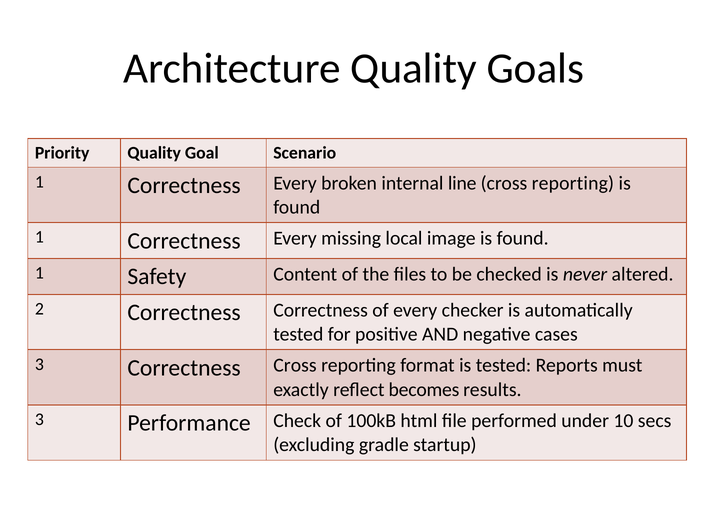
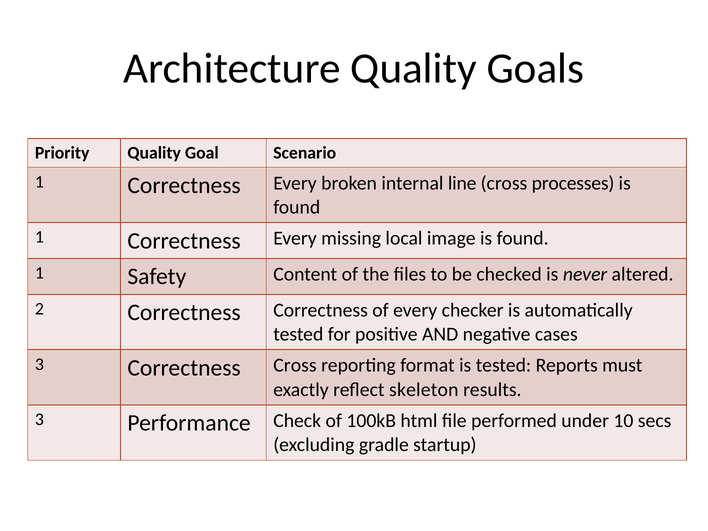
reporting: reporting -> processes (573, 183)
becomes: becomes -> skeleton (424, 390)
